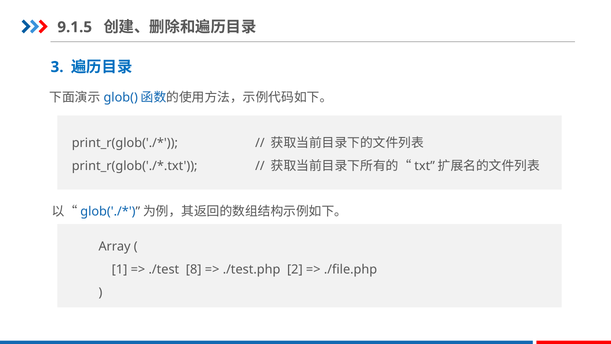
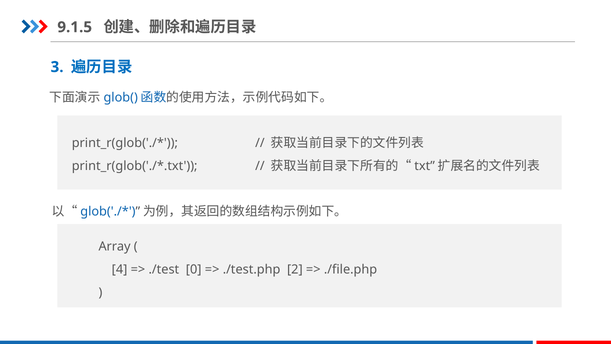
1: 1 -> 4 (120, 269)
8: 8 -> 0 (194, 269)
